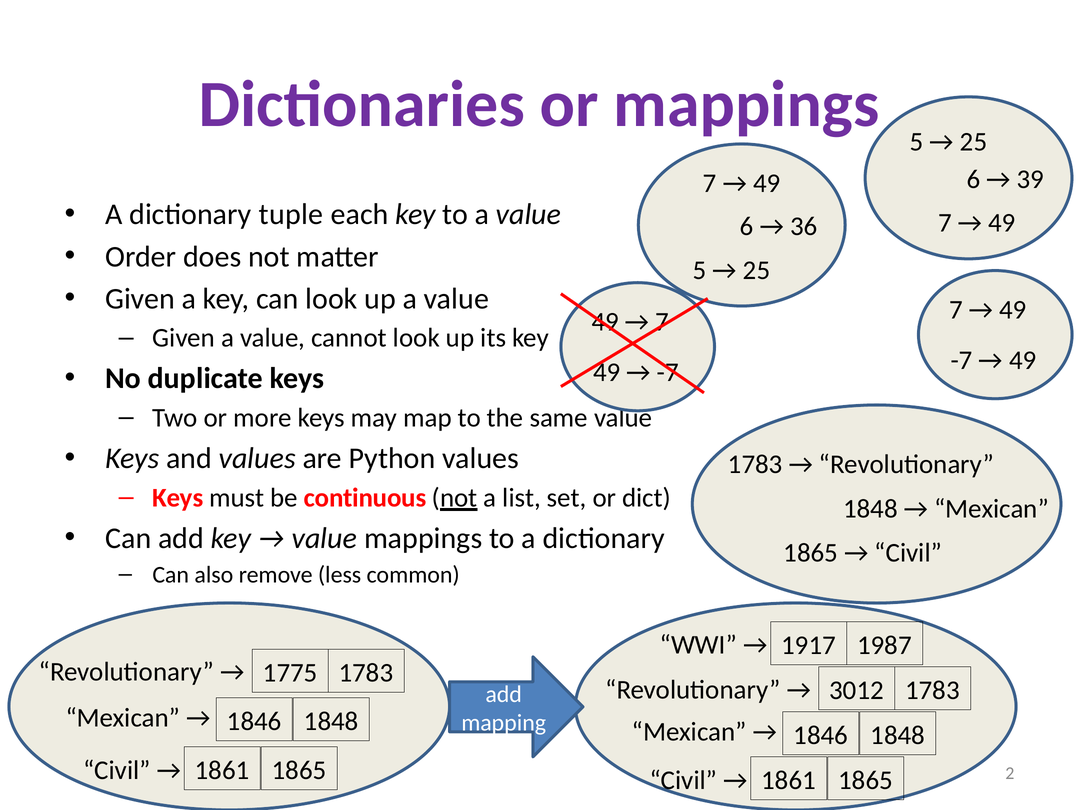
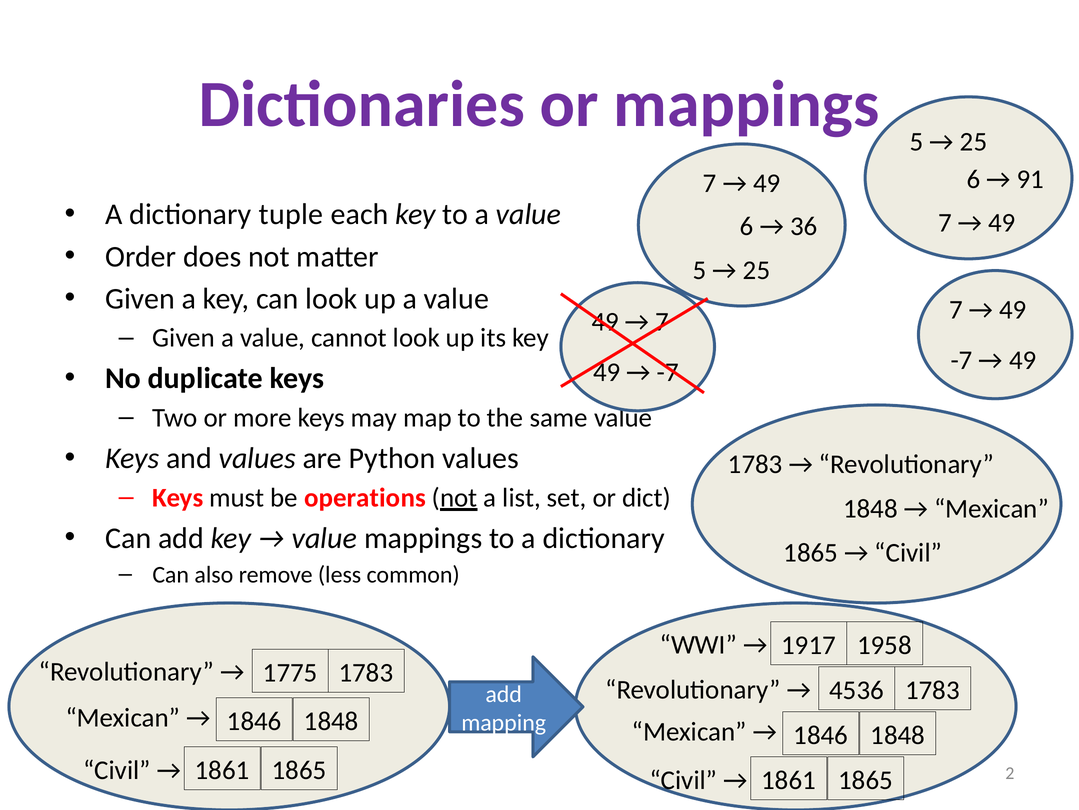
39: 39 -> 91 (1030, 179)
continuous: continuous -> operations (365, 497)
1987: 1987 -> 1958 (884, 645)
3012: 3012 -> 4536 (857, 690)
